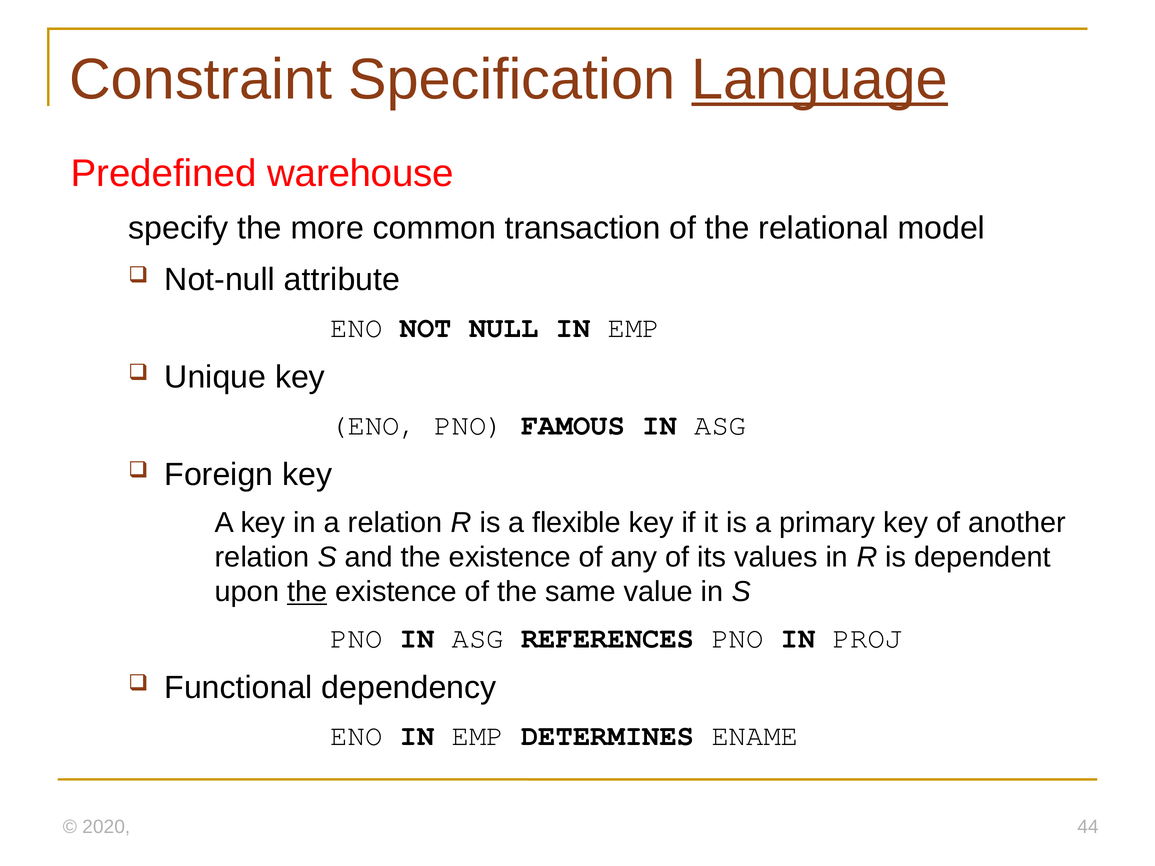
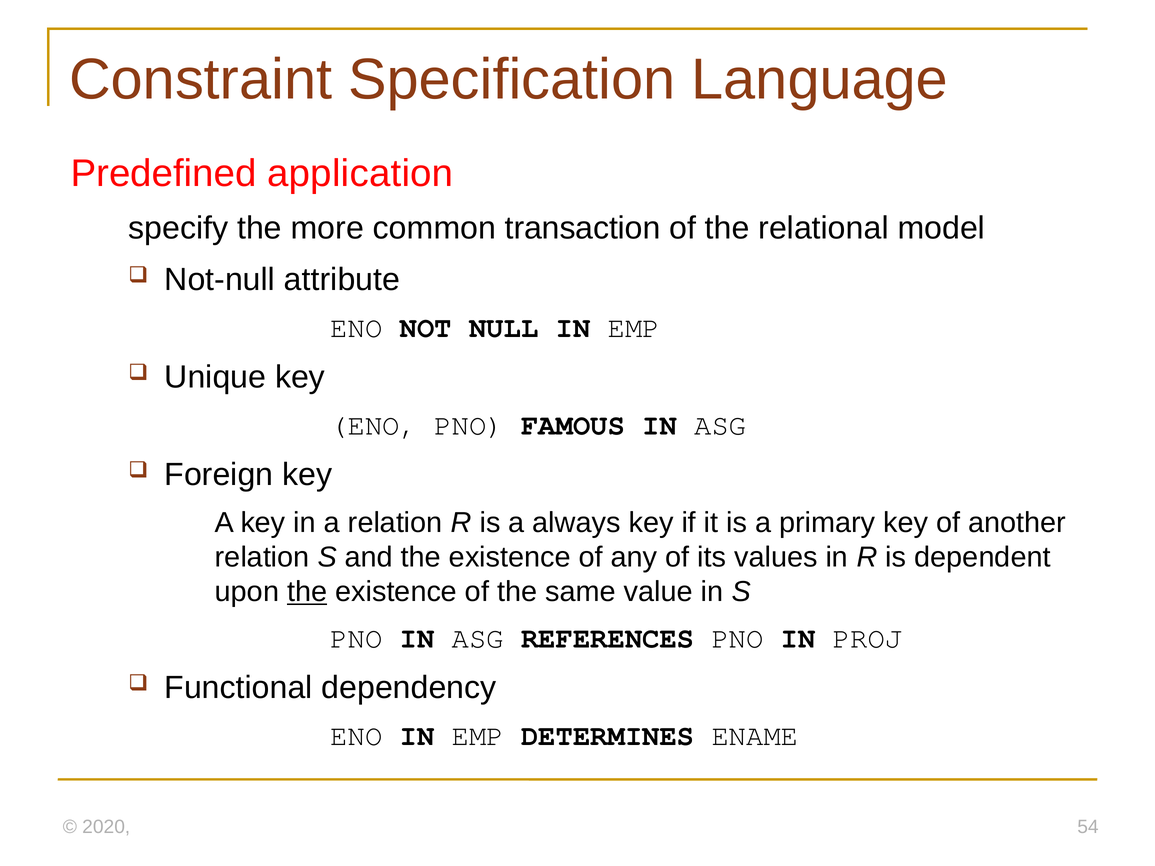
Language underline: present -> none (820, 80)
warehouse: warehouse -> application (360, 174)
flexible: flexible -> always (576, 523)
44: 44 -> 54 (1088, 827)
